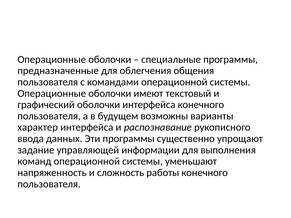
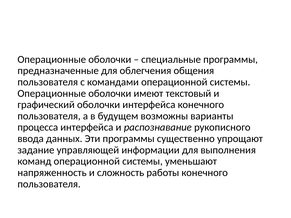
характер: характер -> процесса (38, 127)
